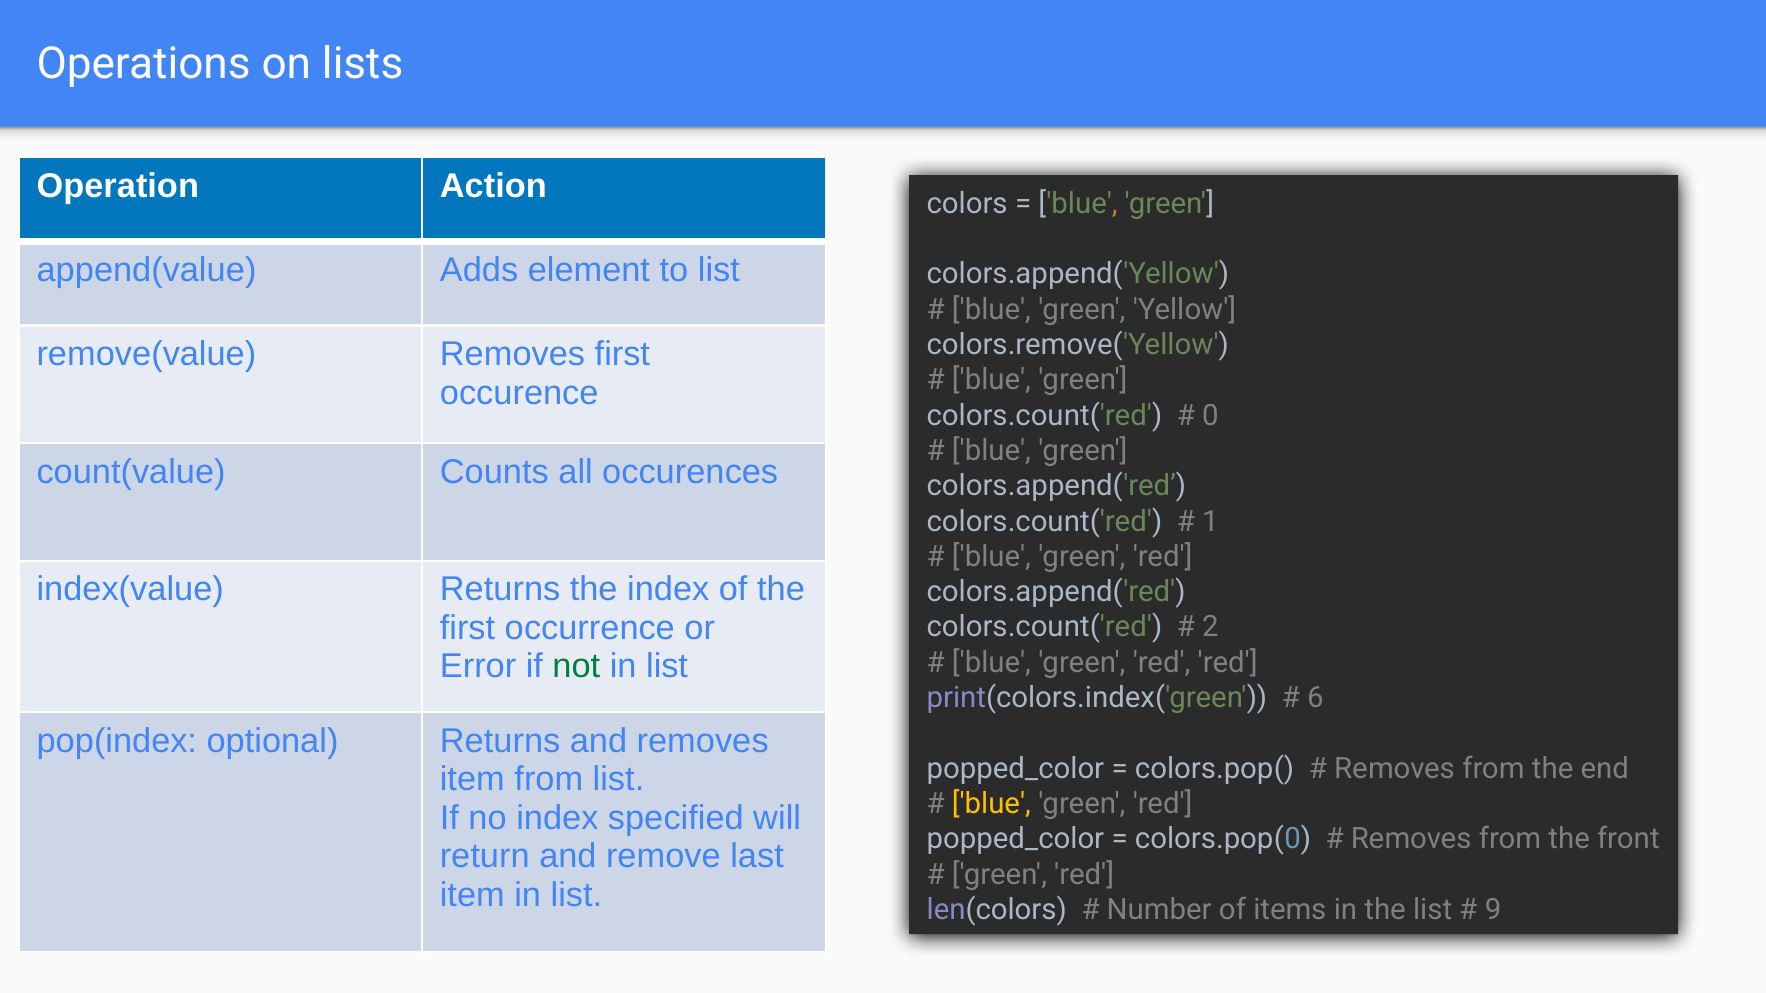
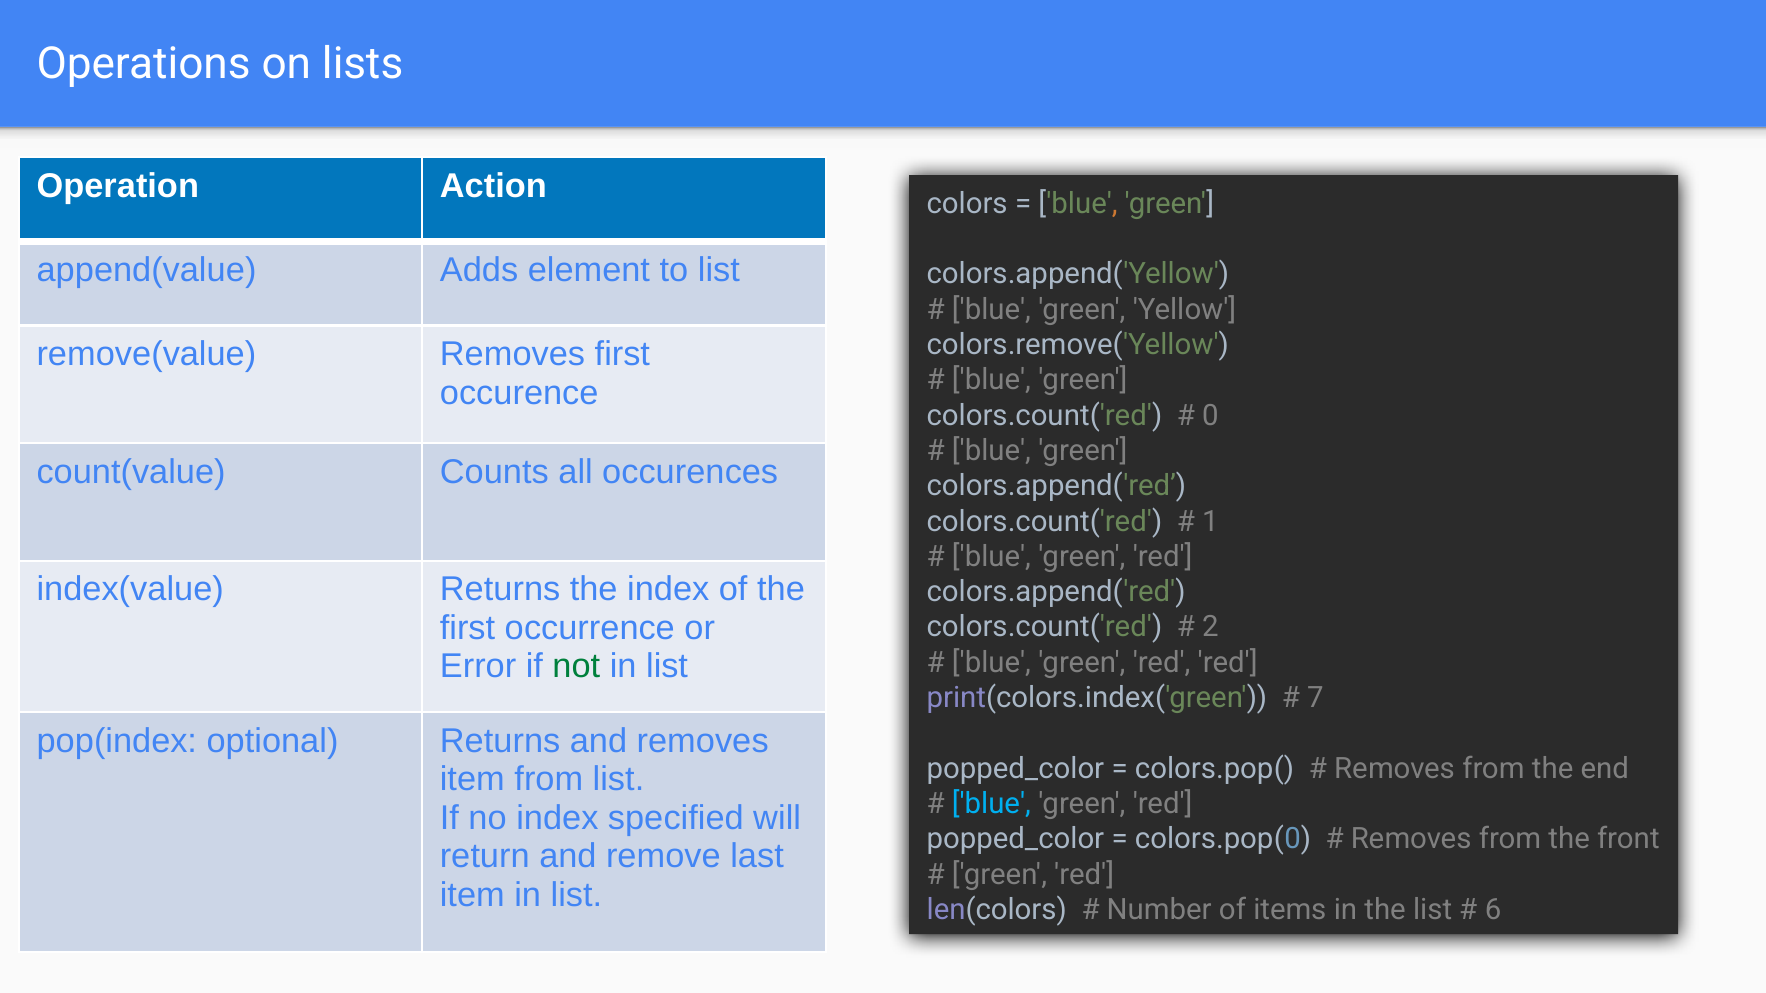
6: 6 -> 7 (1315, 698)
blue colour: yellow -> light blue (991, 804)
9: 9 -> 6 (1493, 910)
